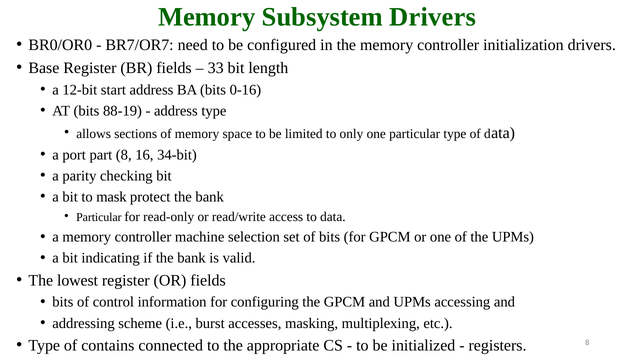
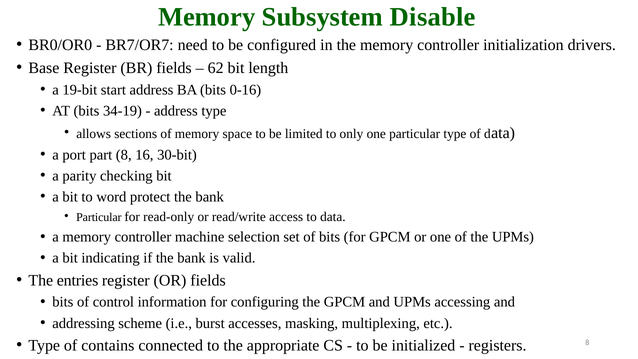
Subsystem Drivers: Drivers -> Disable (433, 17)
33: 33 -> 62 (216, 68)
12-bit: 12-bit -> 19-bit (80, 90)
88-19: 88-19 -> 34-19 (123, 111)
34-bit: 34-bit -> 30-bit (177, 155)
mask: mask -> word (111, 197)
lowest: lowest -> entries (78, 280)
